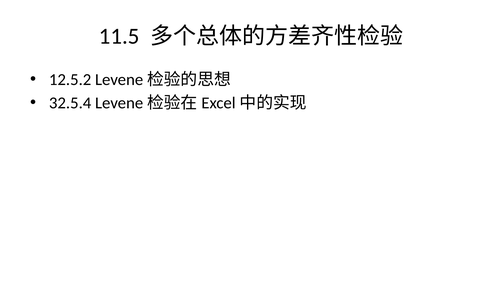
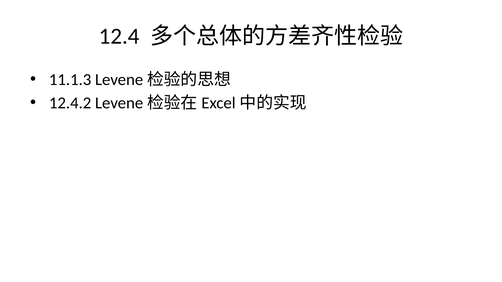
11.5: 11.5 -> 12.4 (119, 36)
12.5.2: 12.5.2 -> 11.1.3 (70, 80)
32.5.4: 32.5.4 -> 12.4.2 (70, 103)
